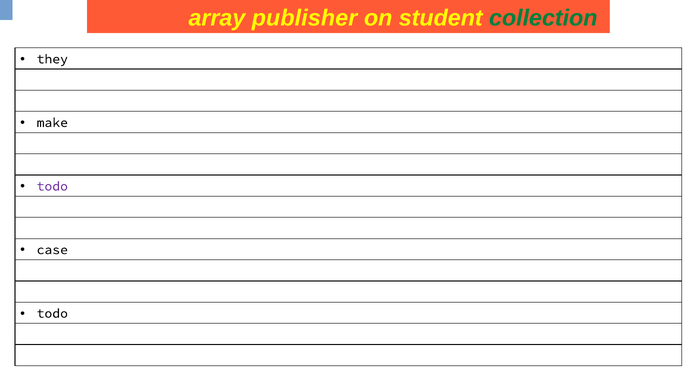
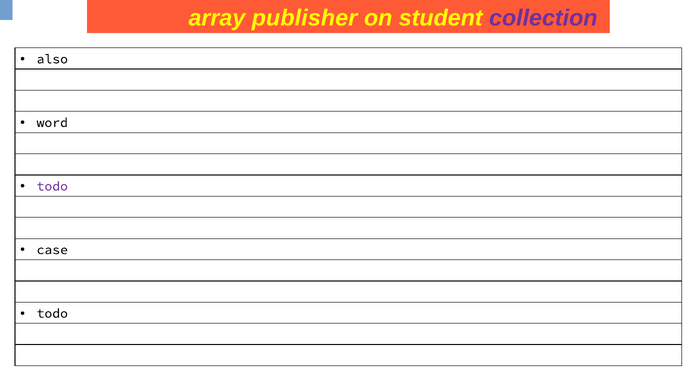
collection colour: green -> purple (543, 18)
they: they -> also (52, 59)
make: make -> word (52, 123)
